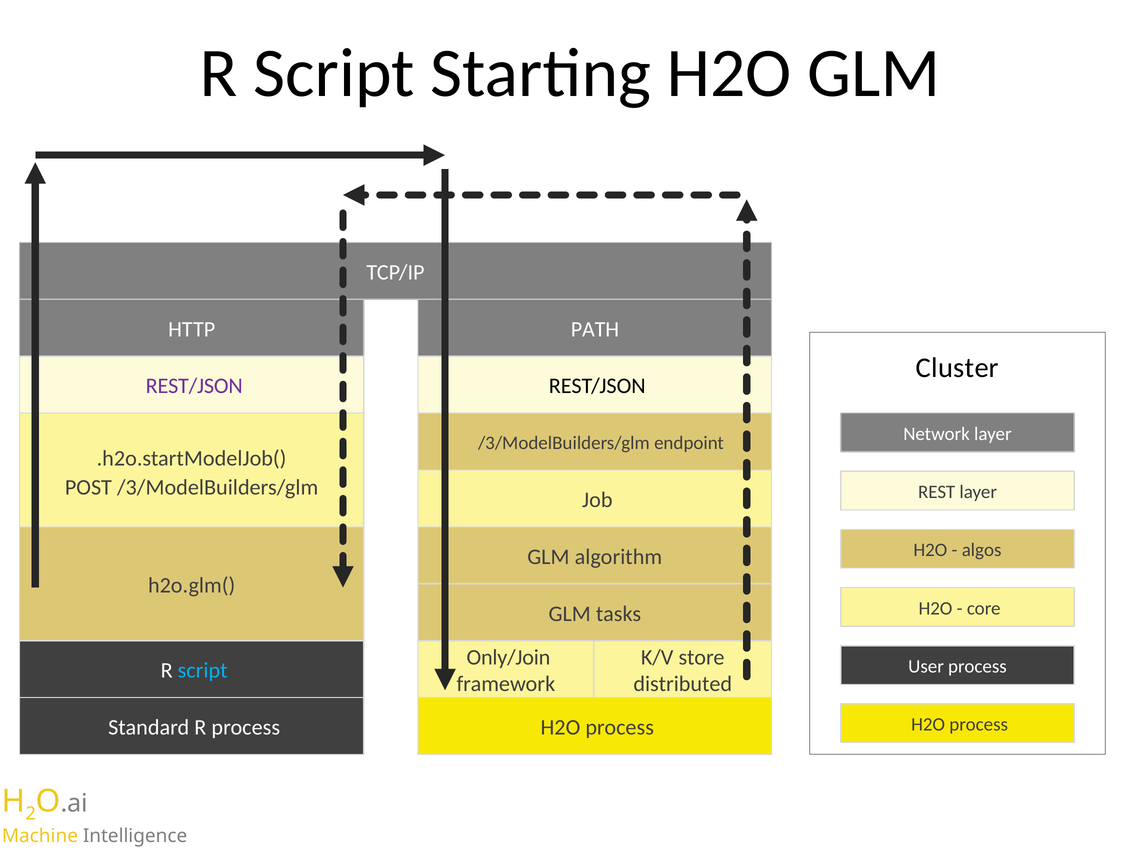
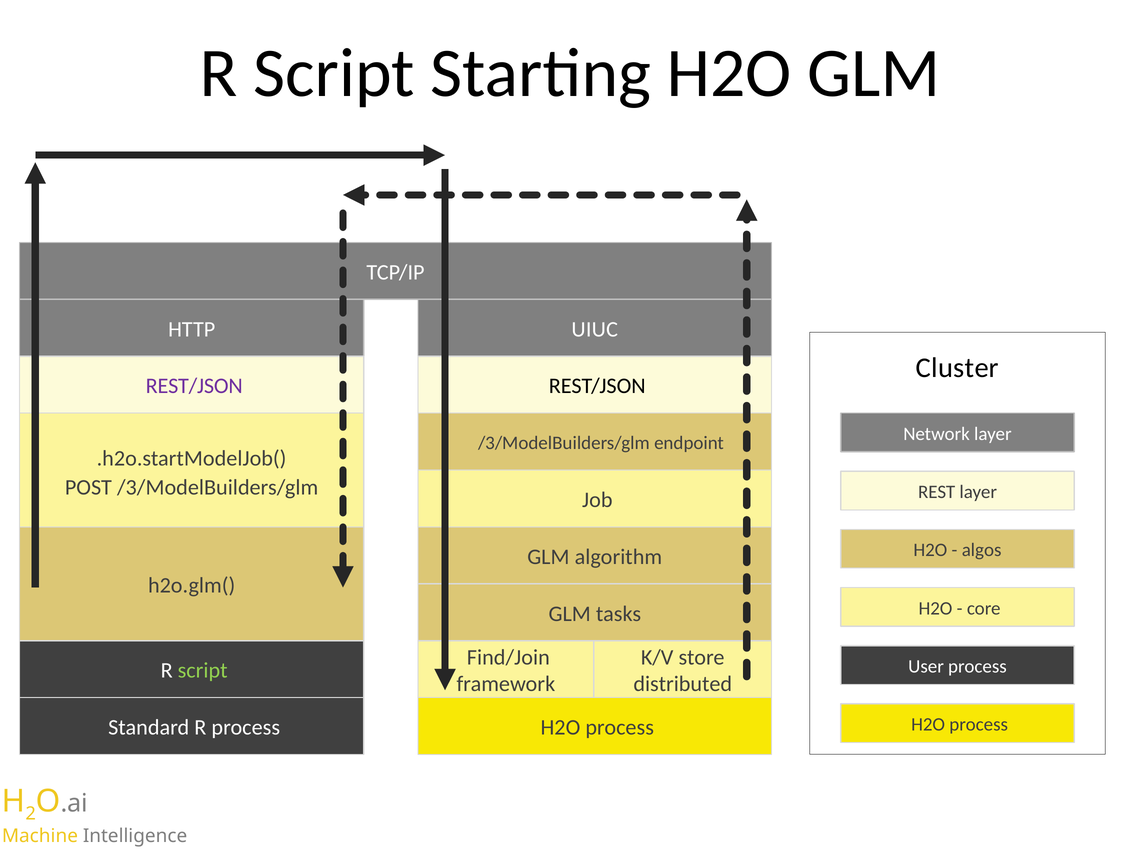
PATH: PATH -> UIUC (595, 330)
Only/Join: Only/Join -> Find/Join (508, 658)
script colour: light blue -> light green (203, 671)
